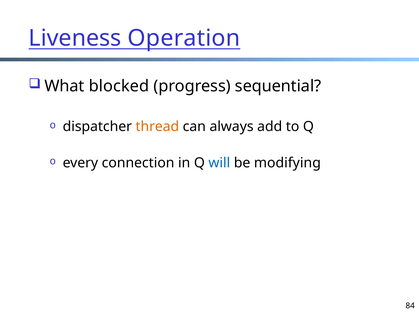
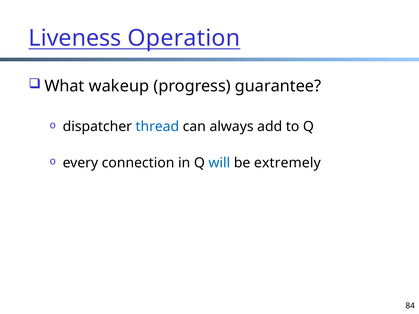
blocked: blocked -> wakeup (119, 86)
sequential: sequential -> guarantee (278, 86)
thread colour: orange -> blue (157, 127)
modifying: modifying -> extremely (287, 163)
